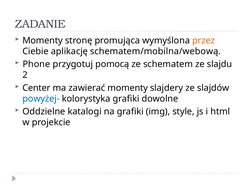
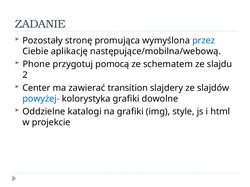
Momenty: Momenty -> Pozostały (43, 41)
przez colour: orange -> blue (204, 41)
schematem/mobilna/webową: schematem/mobilna/webową -> następujące/mobilna/webową (156, 51)
zawierać momenty: momenty -> transition (128, 88)
